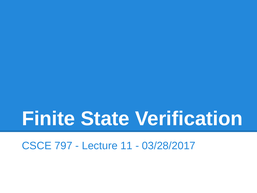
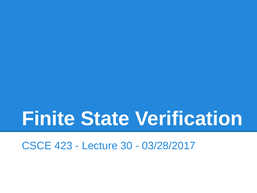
797: 797 -> 423 (63, 146)
11: 11 -> 30 (126, 146)
